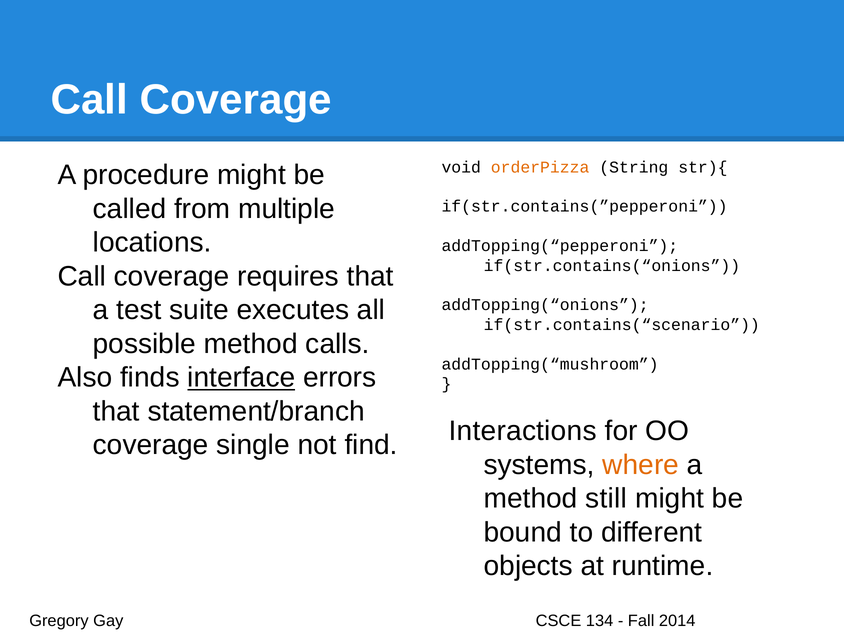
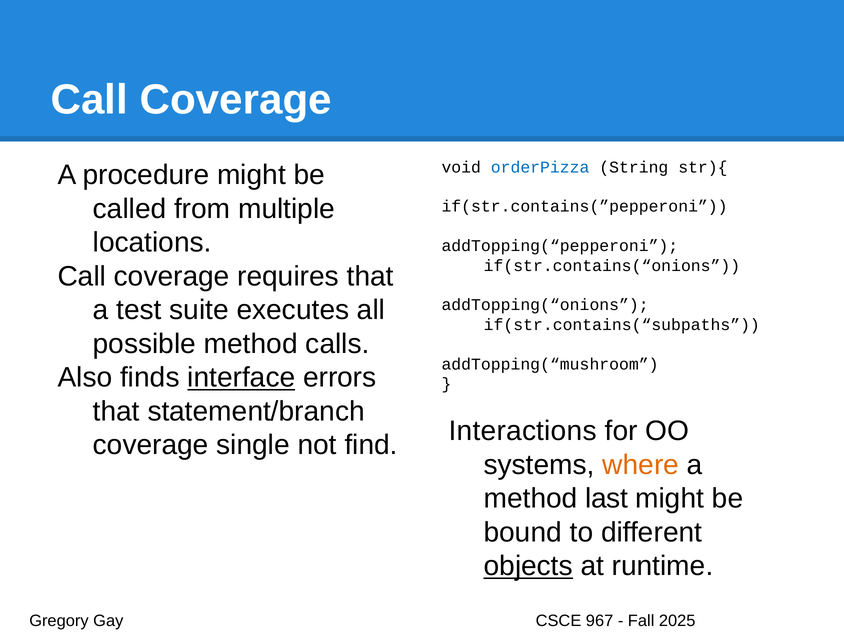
orderPizza colour: orange -> blue (540, 167)
if(str.contains(“scenario: if(str.contains(“scenario -> if(str.contains(“subpaths (622, 325)
still: still -> last (607, 499)
objects underline: none -> present (528, 566)
134: 134 -> 967 (600, 621)
2014: 2014 -> 2025 (677, 621)
